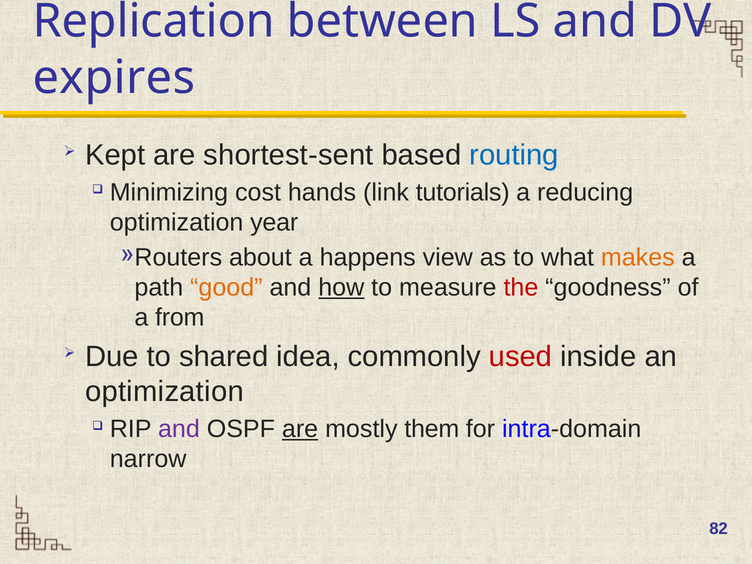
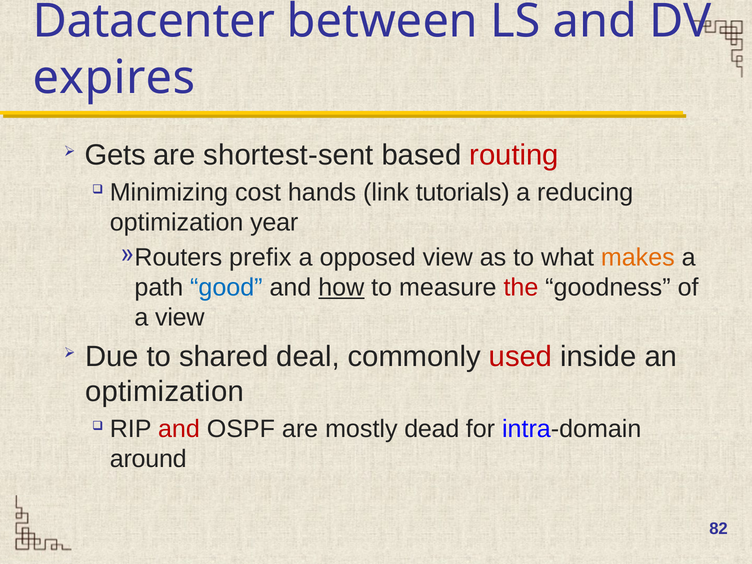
Replication: Replication -> Datacenter (154, 21)
Kept: Kept -> Gets (115, 155)
routing colour: blue -> red (514, 155)
about: about -> prefix (260, 257)
happens: happens -> opposed (368, 257)
good colour: orange -> blue (226, 288)
a from: from -> view (180, 318)
idea: idea -> deal (308, 356)
and colour: purple -> red (179, 429)
are underline: present -> none (300, 429)
them: them -> dead (432, 429)
narrow: narrow -> around (148, 459)
